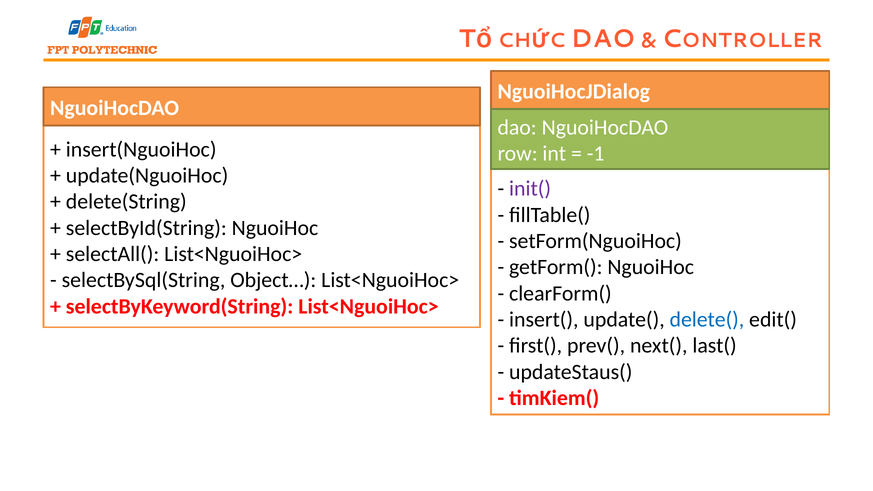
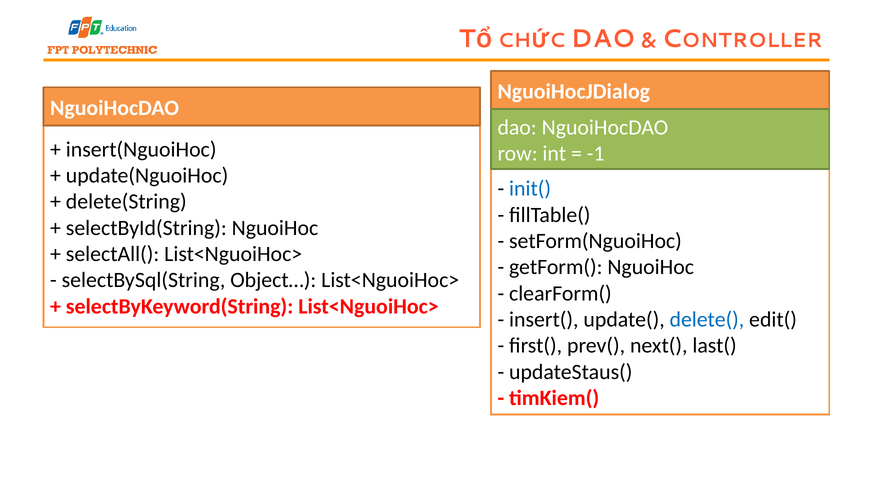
init( colour: purple -> blue (530, 189)
